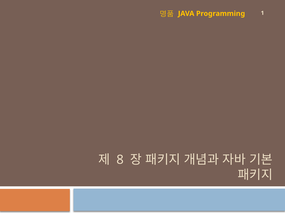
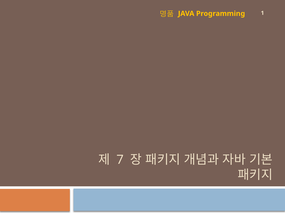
8: 8 -> 7 (120, 160)
